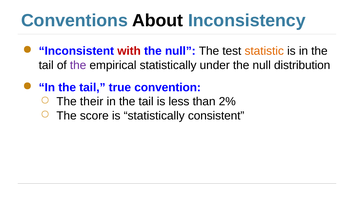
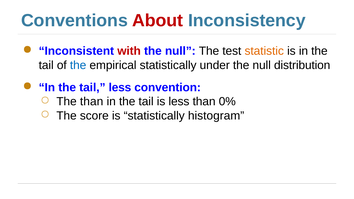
About colour: black -> red (158, 21)
the colour: purple -> blue (78, 65)
tail true: true -> less (120, 87)
The their: their -> than (92, 102)
2%: 2% -> 0% (227, 102)
consistent: consistent -> histogram (216, 116)
